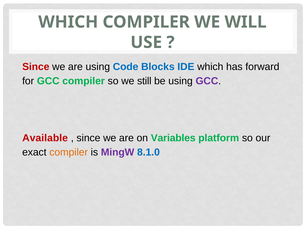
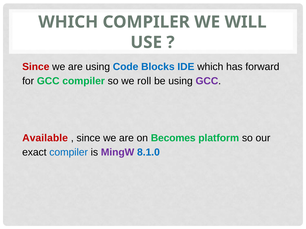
still: still -> roll (144, 81)
Variables: Variables -> Becomes (173, 138)
compiler colour: orange -> blue (69, 153)
